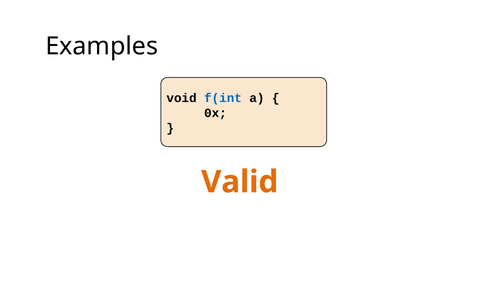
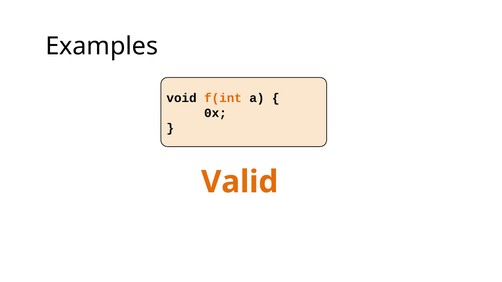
f(int colour: blue -> orange (223, 98)
